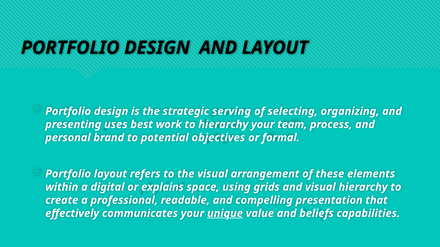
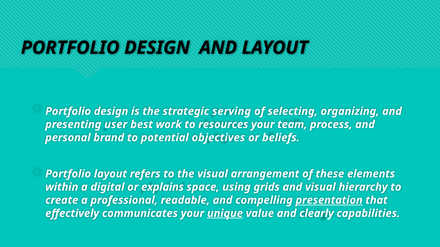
uses: uses -> user (116, 125)
to hierarchy: hierarchy -> resources (223, 125)
formal: formal -> beliefs (281, 138)
presentation underline: none -> present (329, 201)
beliefs: beliefs -> clearly (317, 214)
